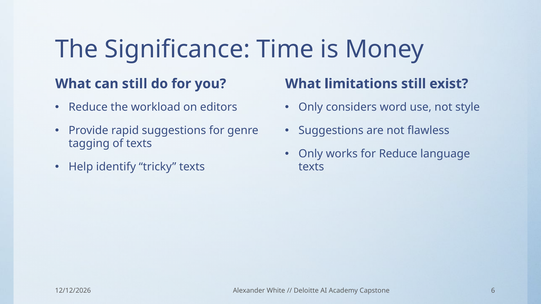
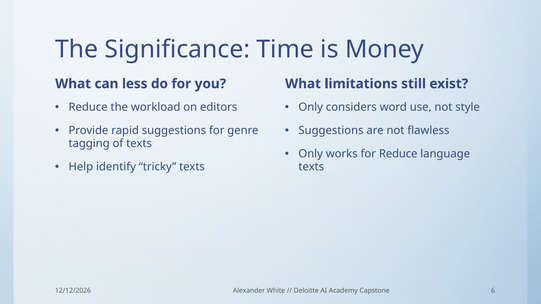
can still: still -> less (135, 84)
